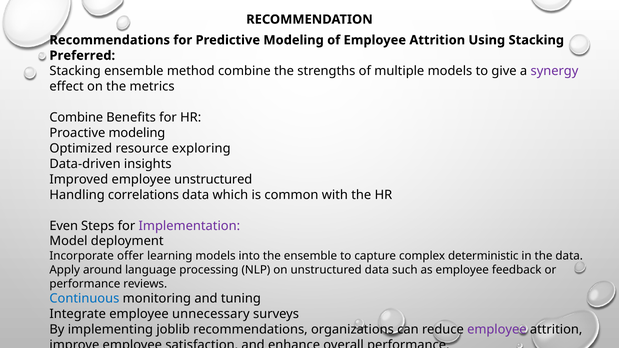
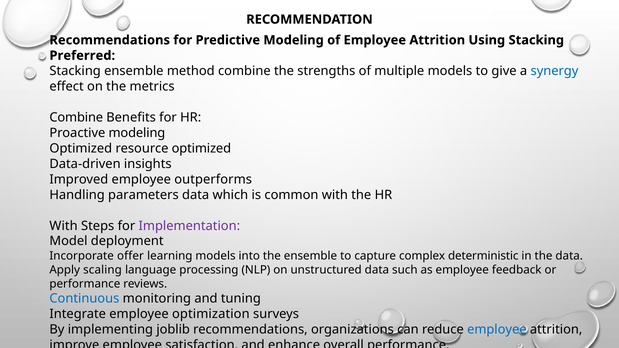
synergy colour: purple -> blue (554, 71)
resource exploring: exploring -> optimized (201, 148)
employee unstructured: unstructured -> outperforms (213, 179)
correlations: correlations -> parameters (143, 195)
Even: Even -> With (64, 226)
around: around -> scaling (103, 270)
unnecessary: unnecessary -> optimization (211, 314)
employee colour: purple -> blue (497, 330)
